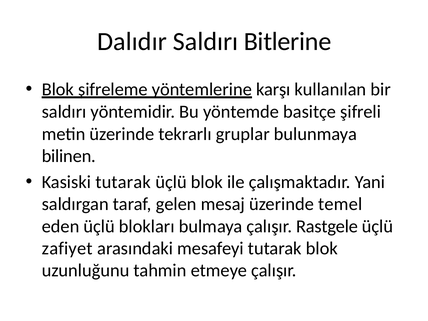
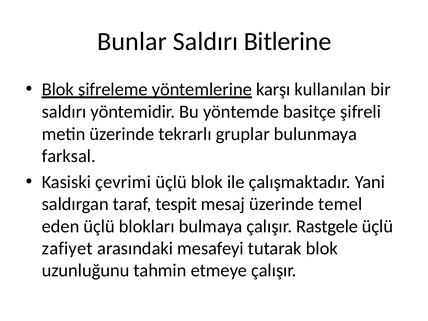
Dalıdır: Dalıdır -> Bunlar (132, 41)
bilinen: bilinen -> farksal (69, 156)
Kasiski tutarak: tutarak -> çevrimi (123, 182)
gelen: gelen -> tespit (176, 204)
